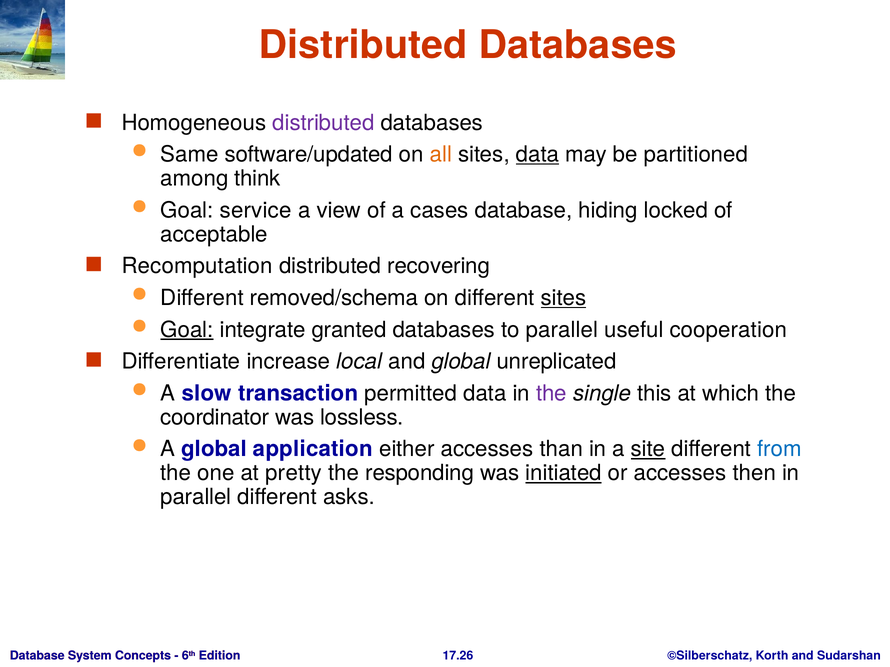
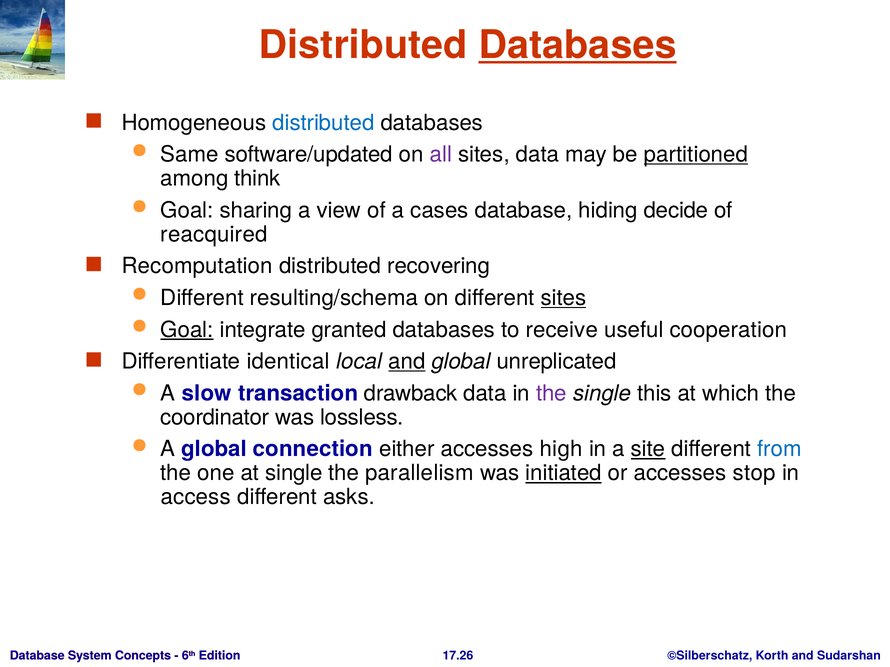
Databases underline: none -> present (578, 45)
distributed colour: purple -> blue (323, 123)
all colour: orange -> purple (441, 155)
data underline: present -> none (538, 155)
partitioned underline: none -> present (696, 155)
service: service -> sharing (256, 210)
locked: locked -> decide (676, 210)
acceptable: acceptable -> reacquired (214, 234)
removed/schema: removed/schema -> resulting/schema (334, 298)
to parallel: parallel -> receive (562, 330)
increase: increase -> identical (288, 362)
and underline: none -> present (407, 362)
permitted: permitted -> drawback (411, 394)
application: application -> connection (313, 449)
than: than -> high (561, 449)
at pretty: pretty -> single (294, 473)
responding: responding -> parallelism (419, 473)
then: then -> stop (754, 473)
parallel: parallel -> access (196, 498)
